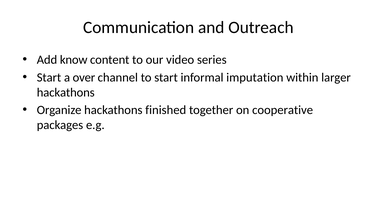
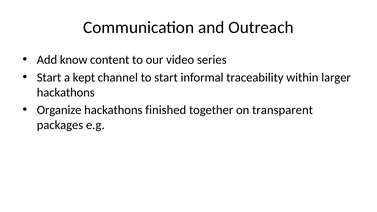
over: over -> kept (84, 77)
imputation: imputation -> traceability (255, 77)
cooperative: cooperative -> transparent (283, 110)
